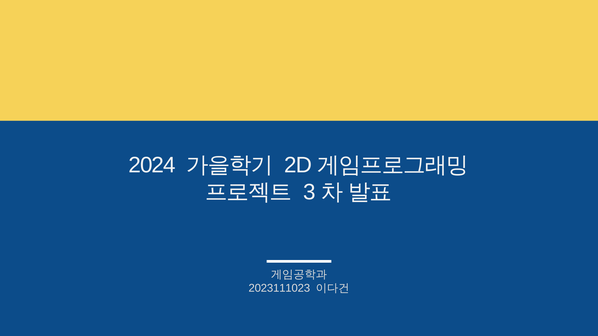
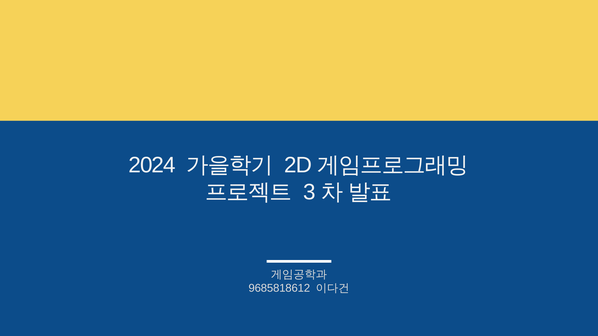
2023111023: 2023111023 -> 9685818612 (279, 288)
